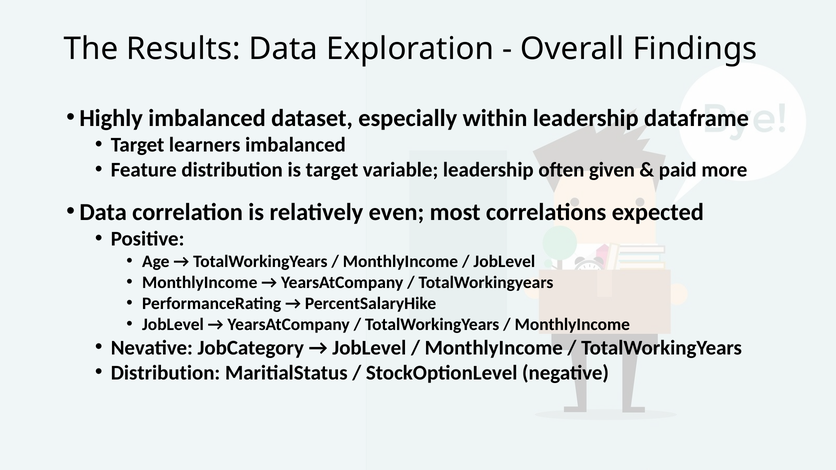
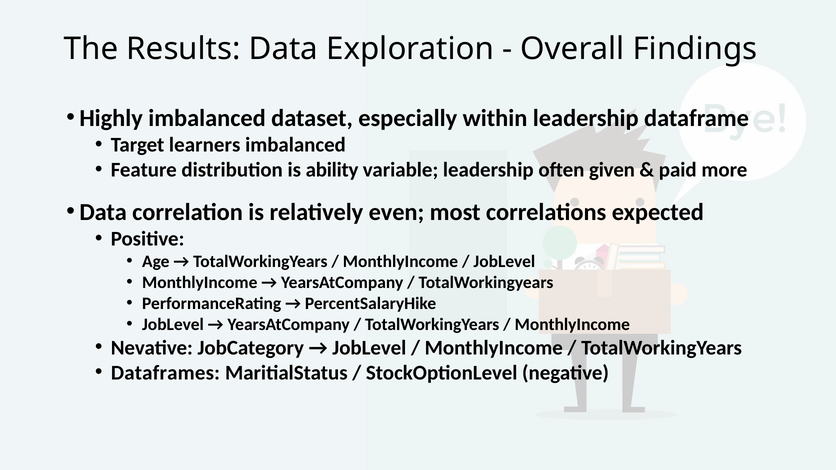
is target: target -> ability (332, 170)
Distribution: Distribution -> Dataframes (165, 373)
